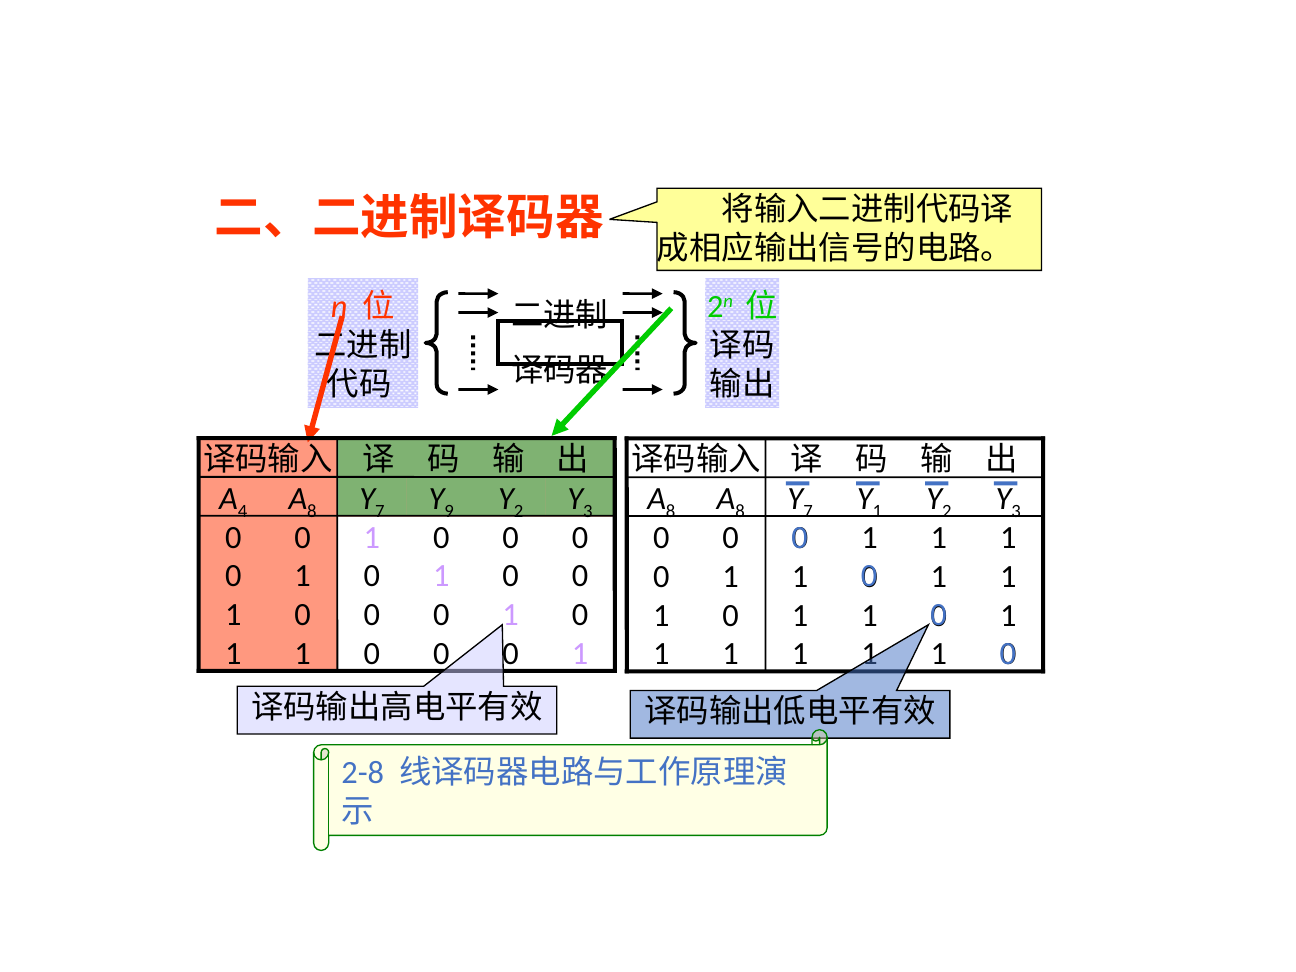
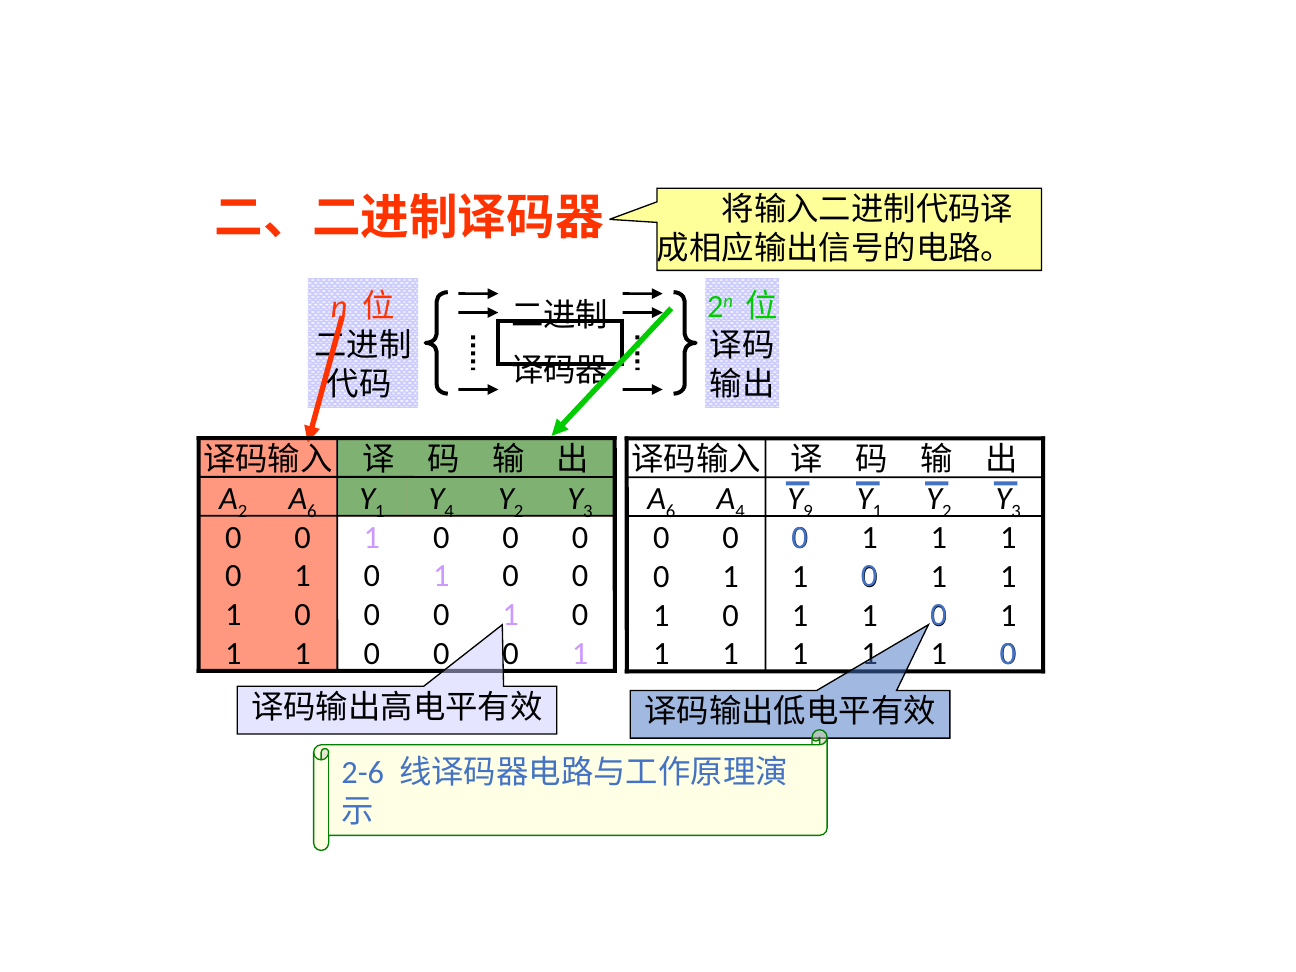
4: 4 -> 2 (243, 511)
8: 8 -> 6 (312, 511)
7: 7 -> 1 (380, 511)
9: 9 -> 4 (449, 511)
8: 8 -> 6 (671, 512)
8: 8 -> 4 (740, 512)
7: 7 -> 9 (808, 512)
2-8: 2-8 -> 2-6 (363, 773)
